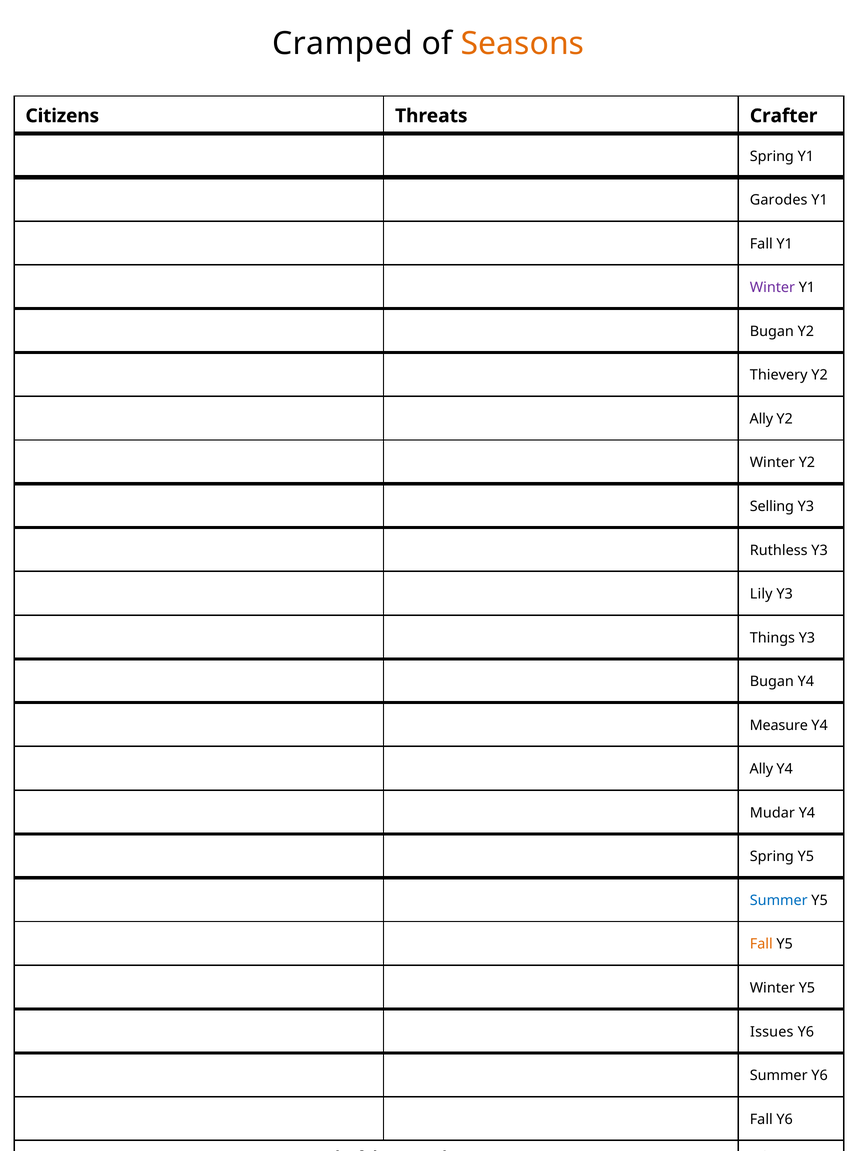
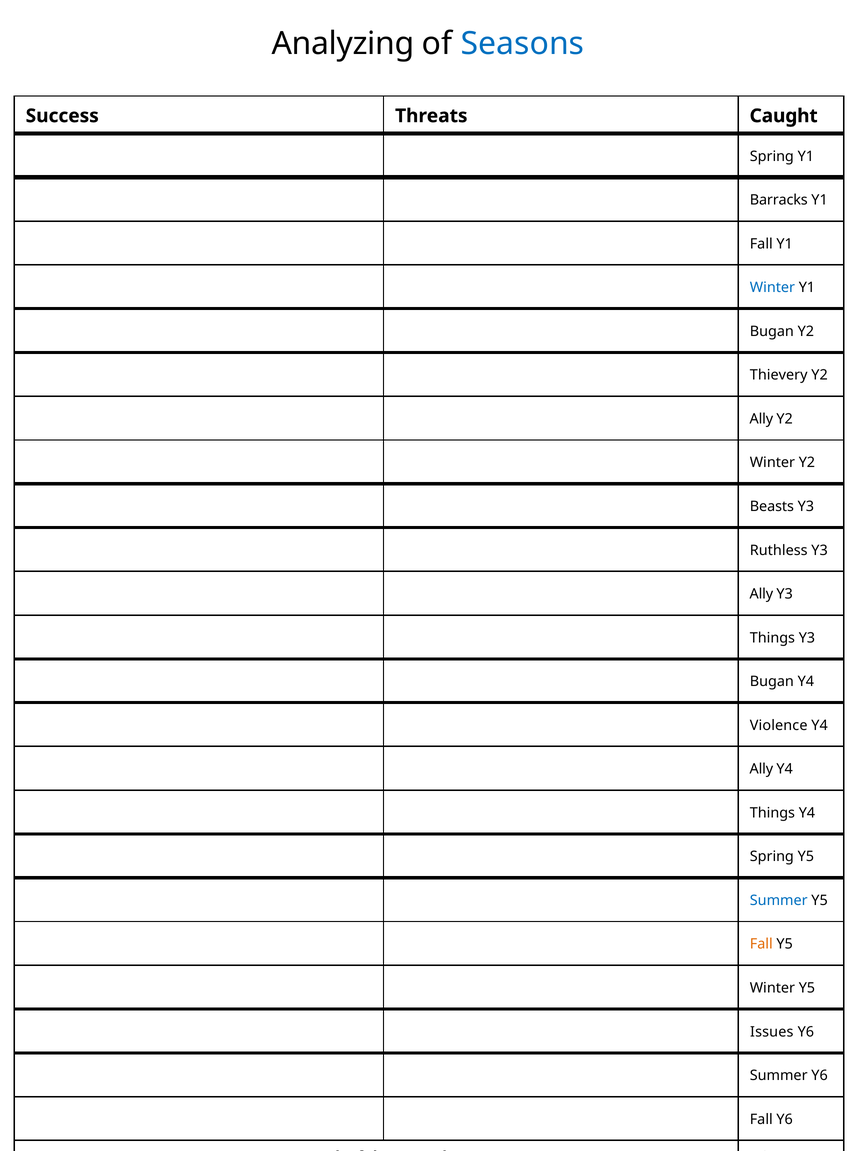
Cramped: Cramped -> Analyzing (343, 43)
Seasons colour: orange -> blue (522, 43)
Citizens: Citizens -> Success (62, 116)
Crafter: Crafter -> Caught (784, 116)
Garodes: Garodes -> Barracks (779, 200)
Winter colour: purple -> blue (772, 288)
Selling: Selling -> Beasts (772, 506)
Lily: Lily -> Ally (761, 594)
Measure: Measure -> Violence (779, 725)
Mudar: Mudar -> Things (772, 813)
